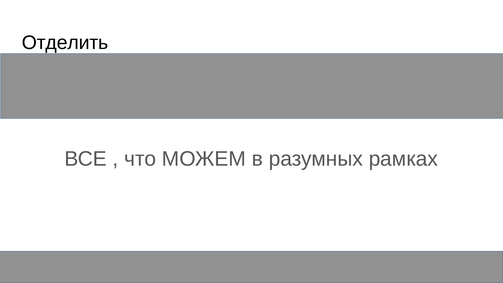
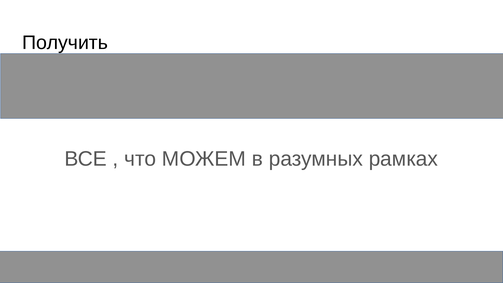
Отделить: Отделить -> Получить (65, 43)
